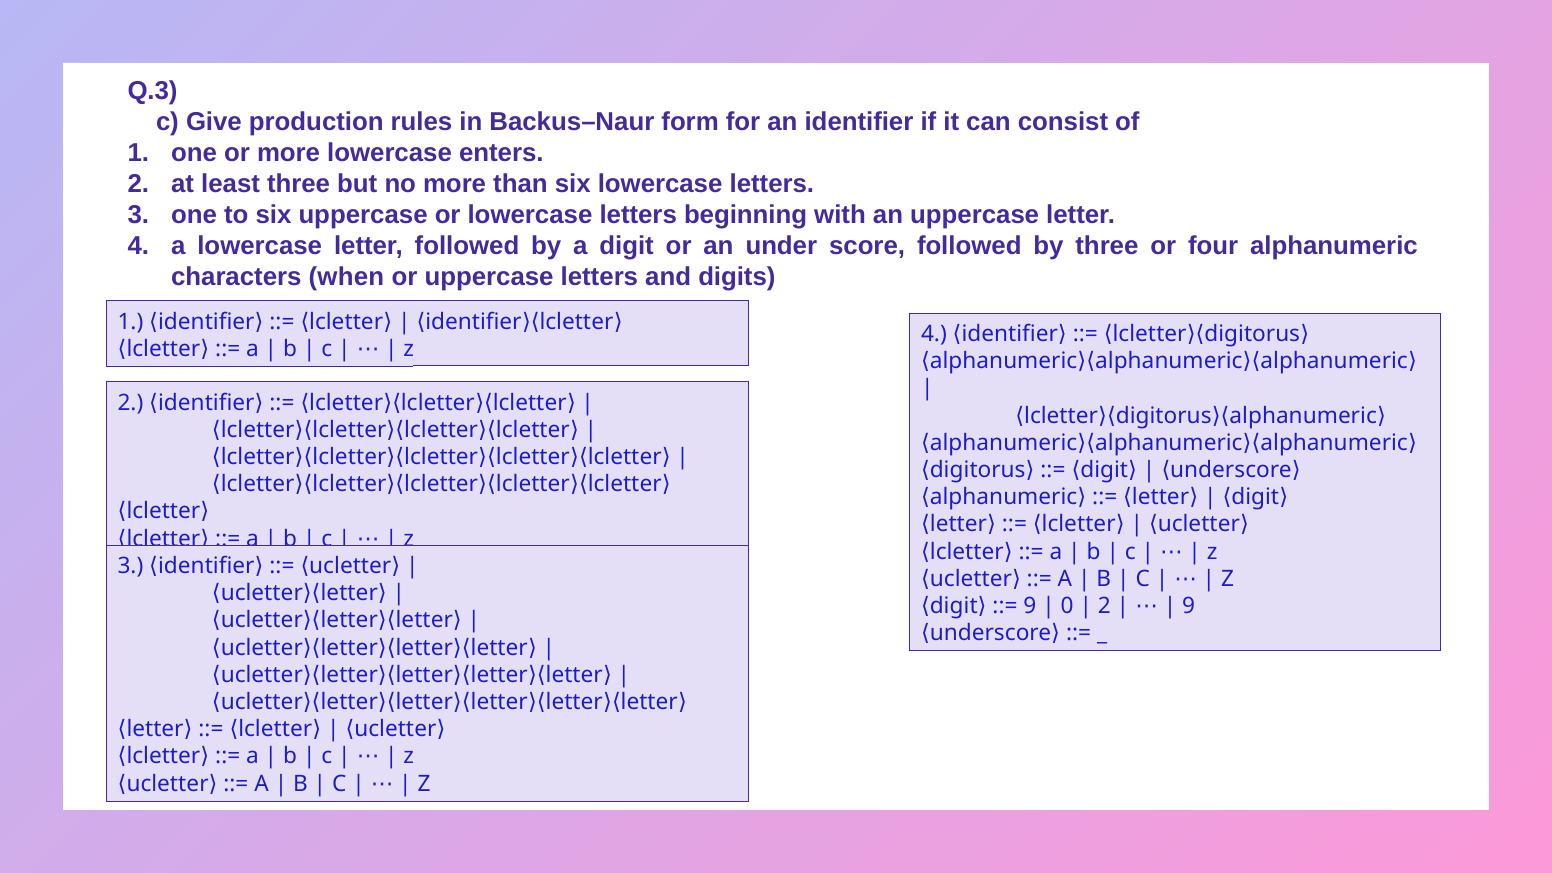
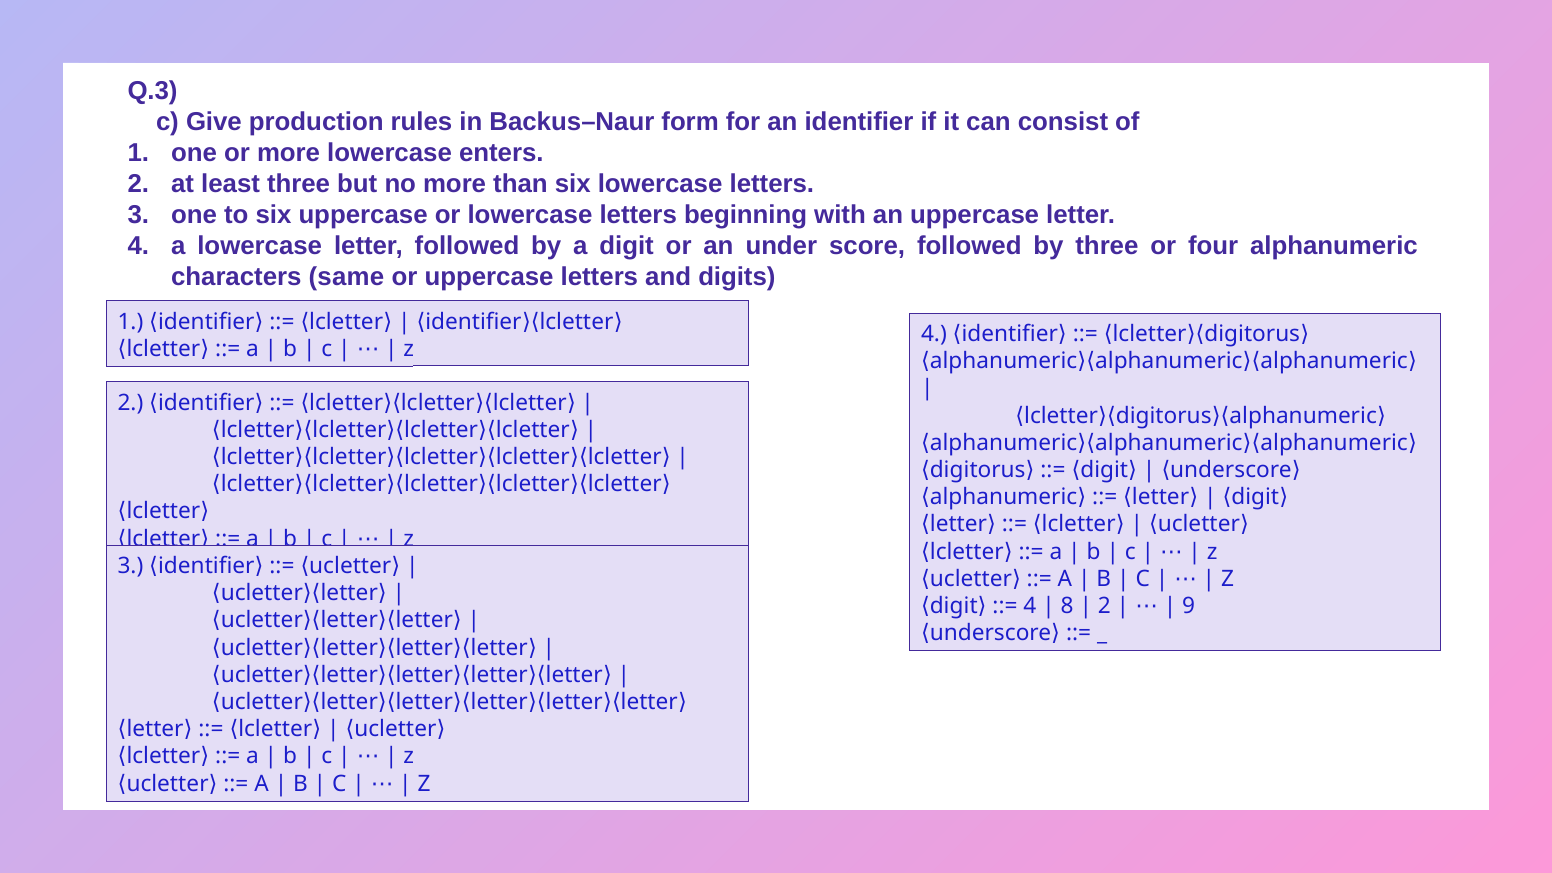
when: when -> same (346, 277)
9: 9 -> 4 (1030, 606)
0: 0 -> 8 (1067, 606)
